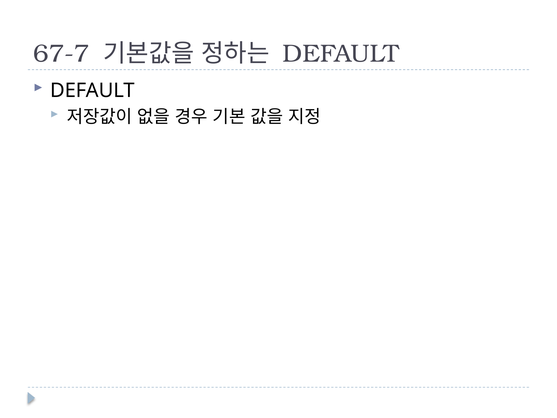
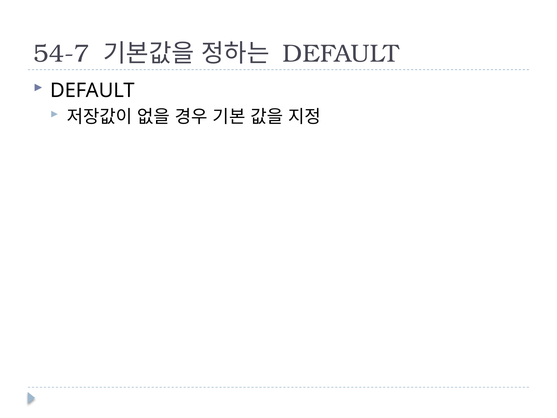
67-7: 67-7 -> 54-7 (61, 54)
